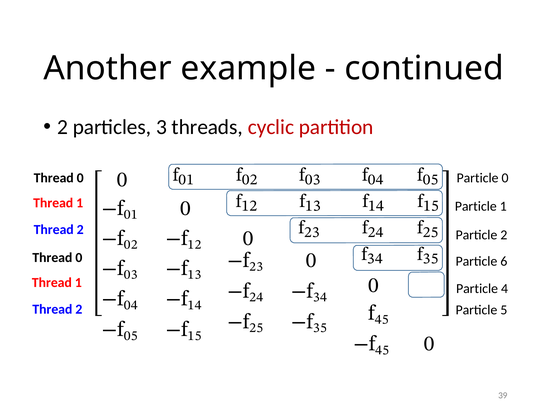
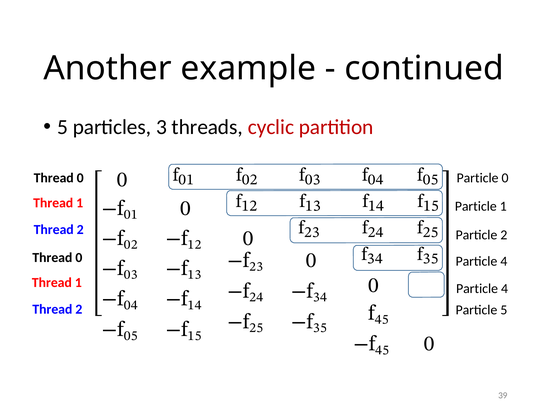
2: 2 -> 5 (63, 127)
6: 6 -> 4 (504, 261)
